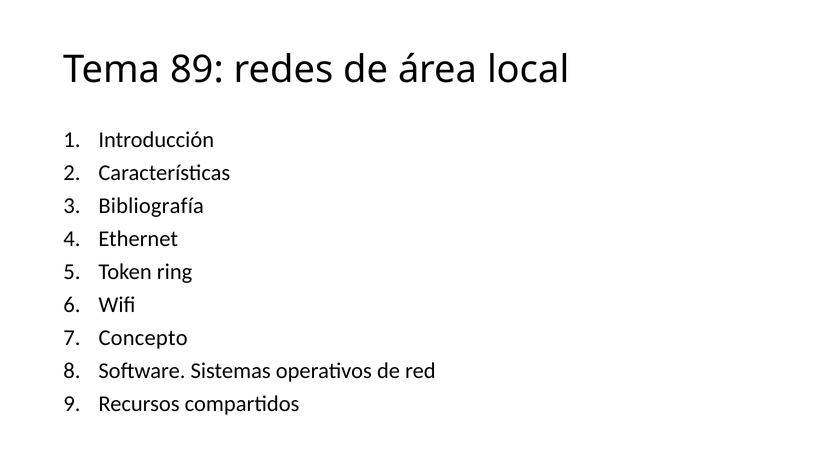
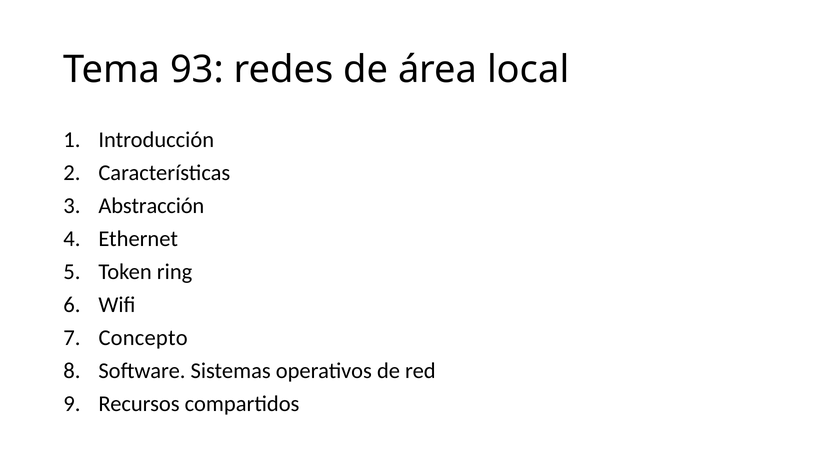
89: 89 -> 93 (197, 70)
Bibliografía: Bibliografía -> Abstracción (151, 205)
